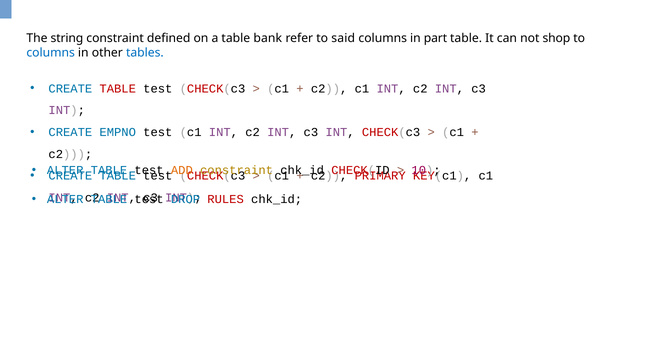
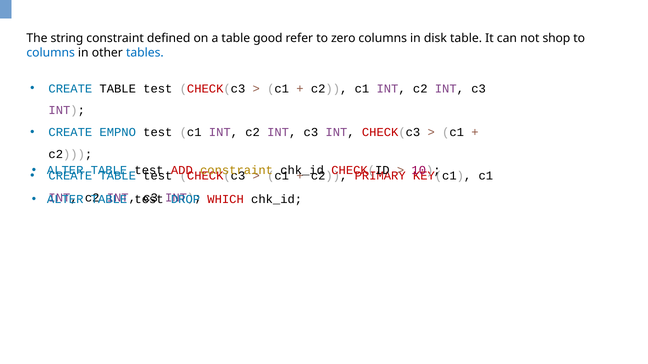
bank: bank -> good (268, 38)
said: said -> zero (343, 38)
part: part -> disk (435, 38)
TABLE colour: red -> black (118, 89)
ADD colour: orange -> red (182, 170)
RULES: RULES -> WHICH (226, 200)
